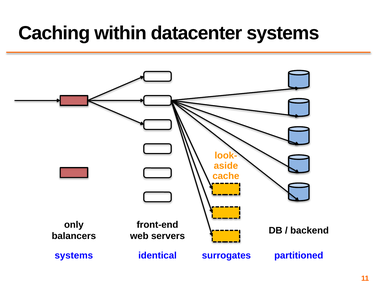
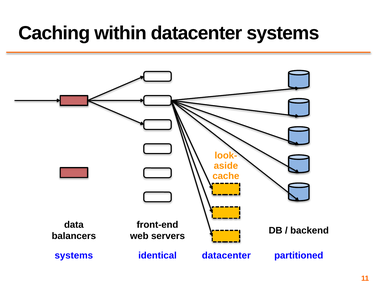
only: only -> data (74, 225)
identical surrogates: surrogates -> datacenter (226, 256)
